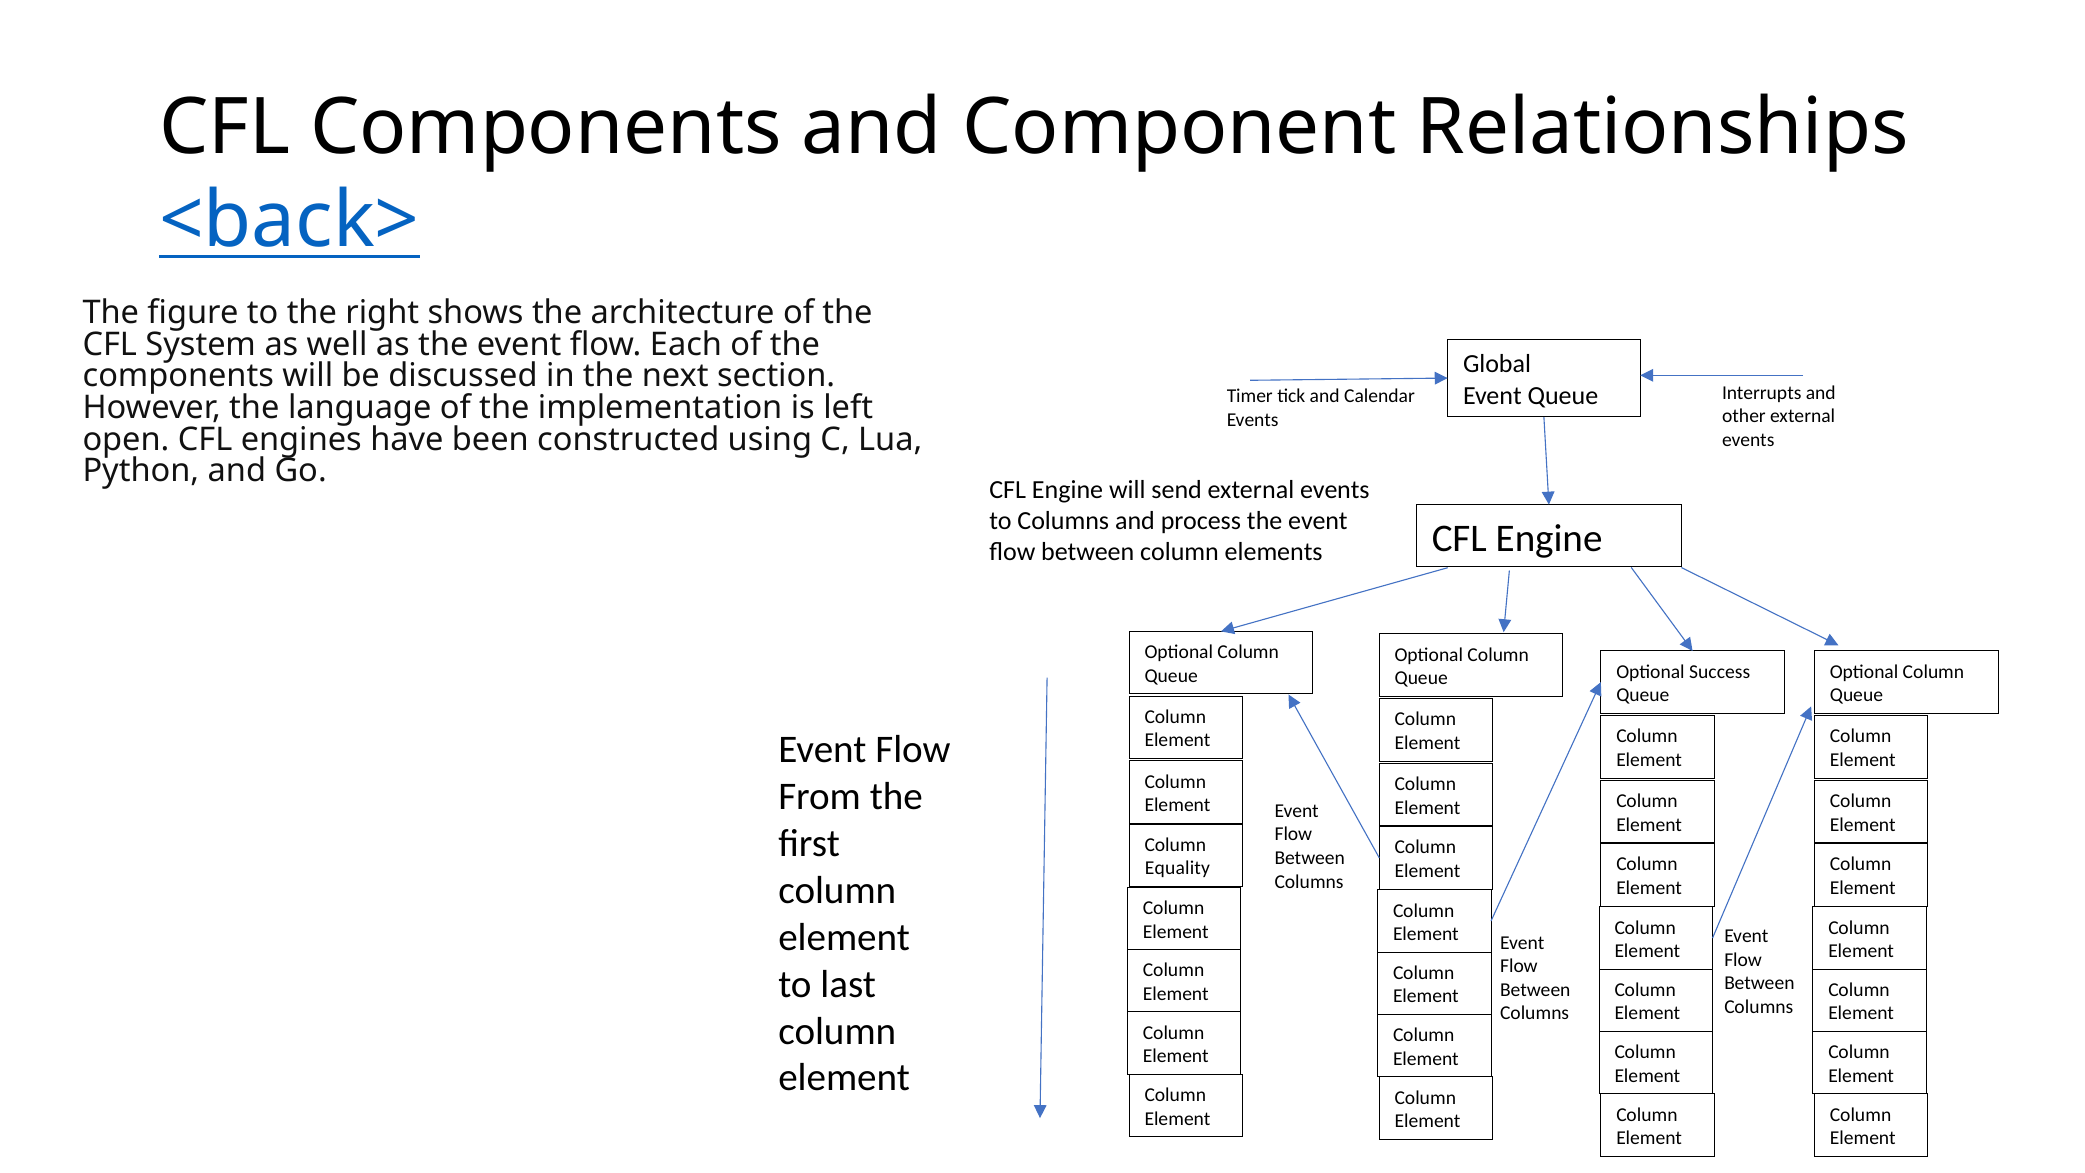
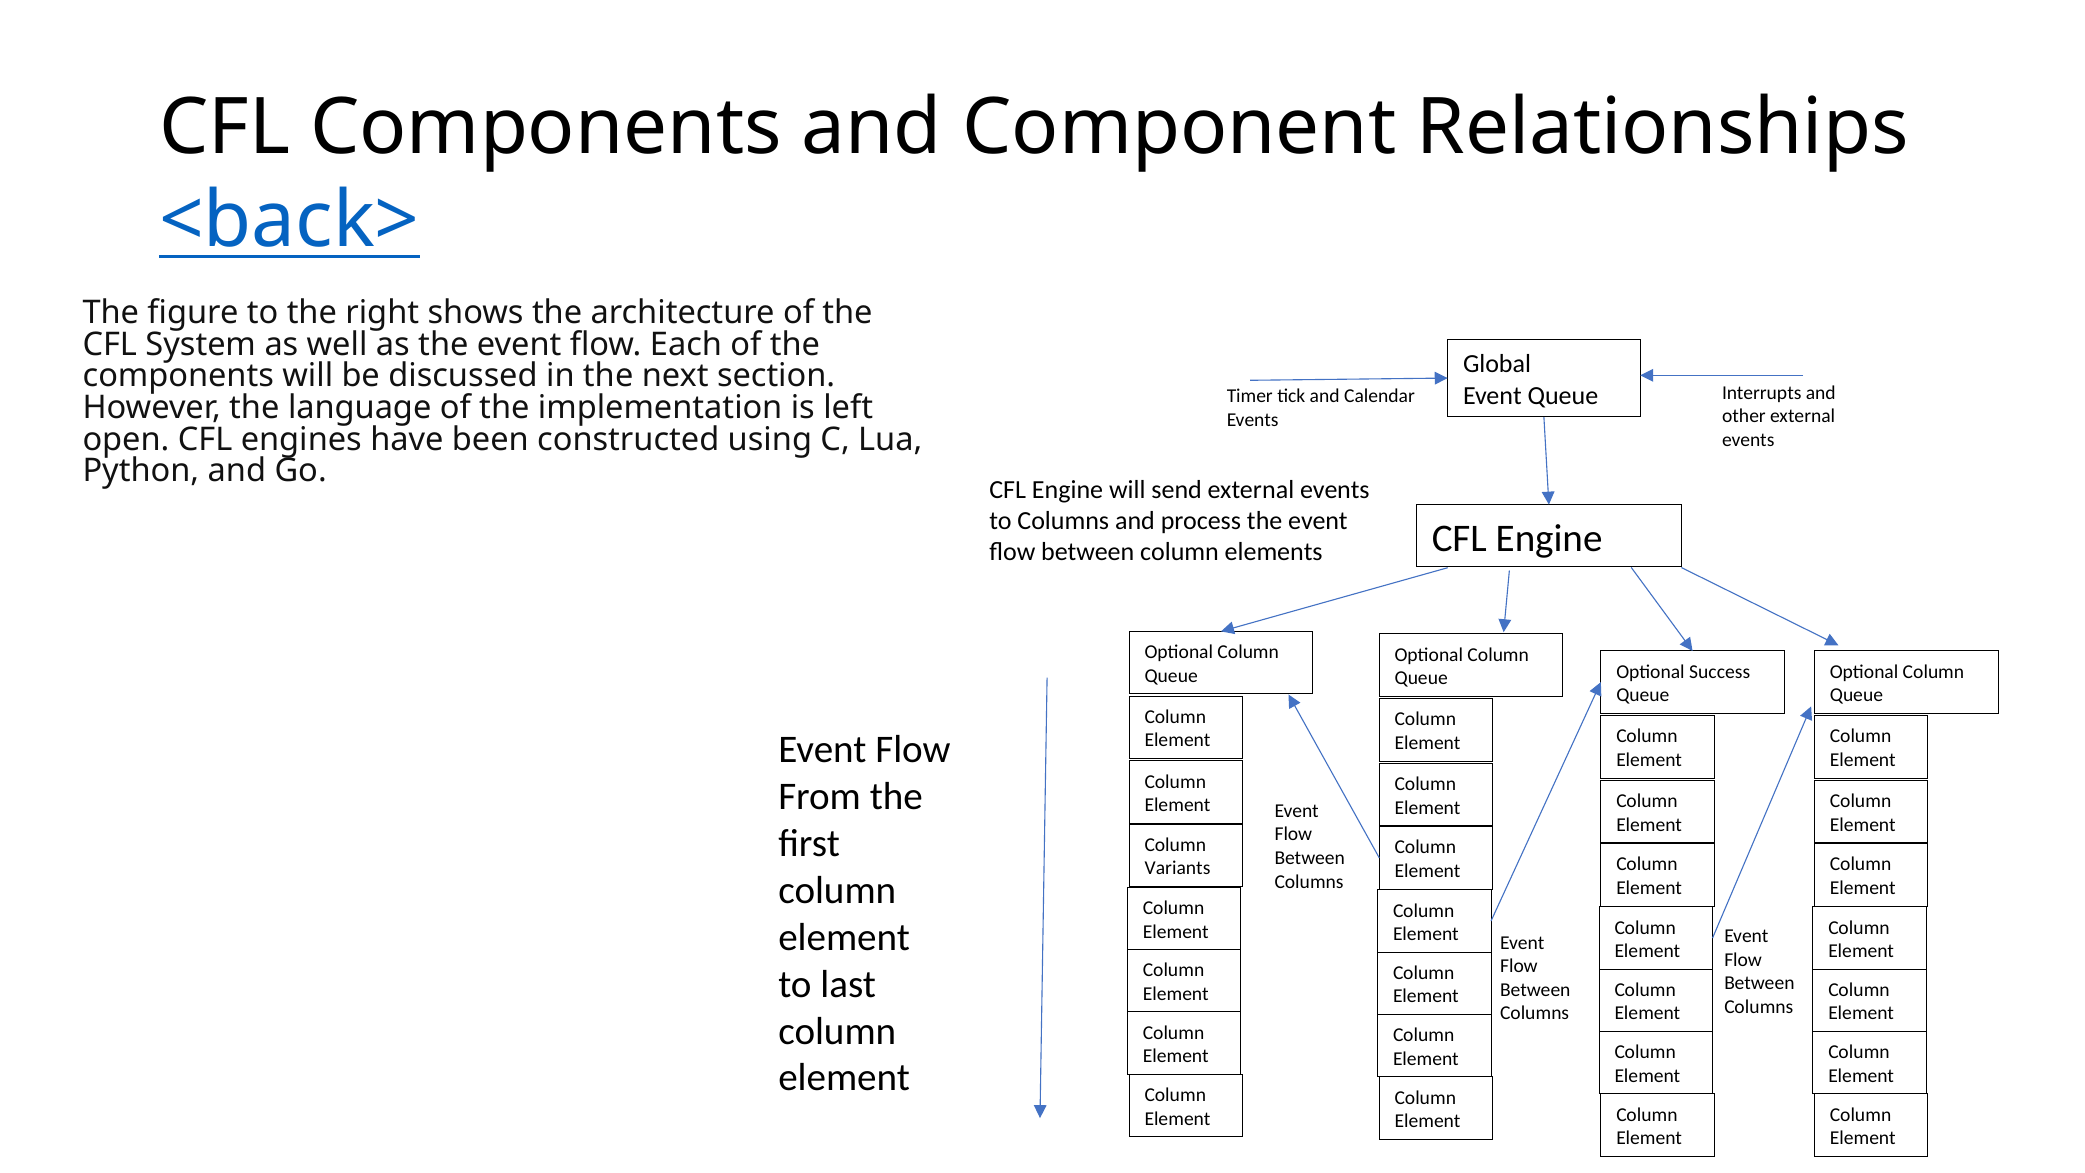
Equality: Equality -> Variants (1178, 868)
